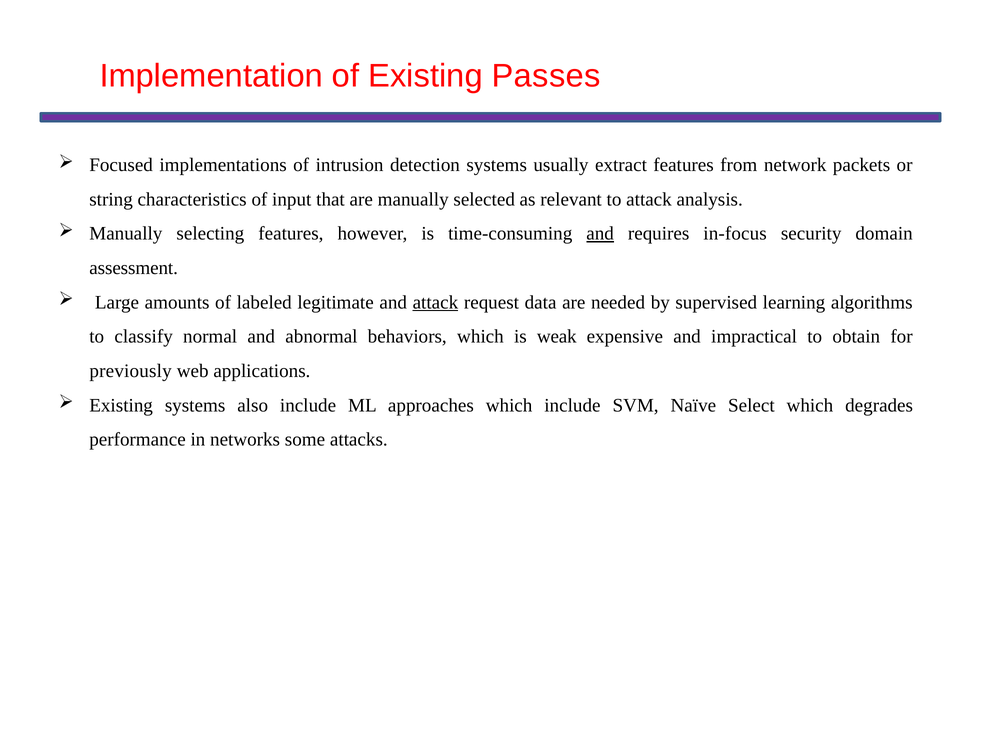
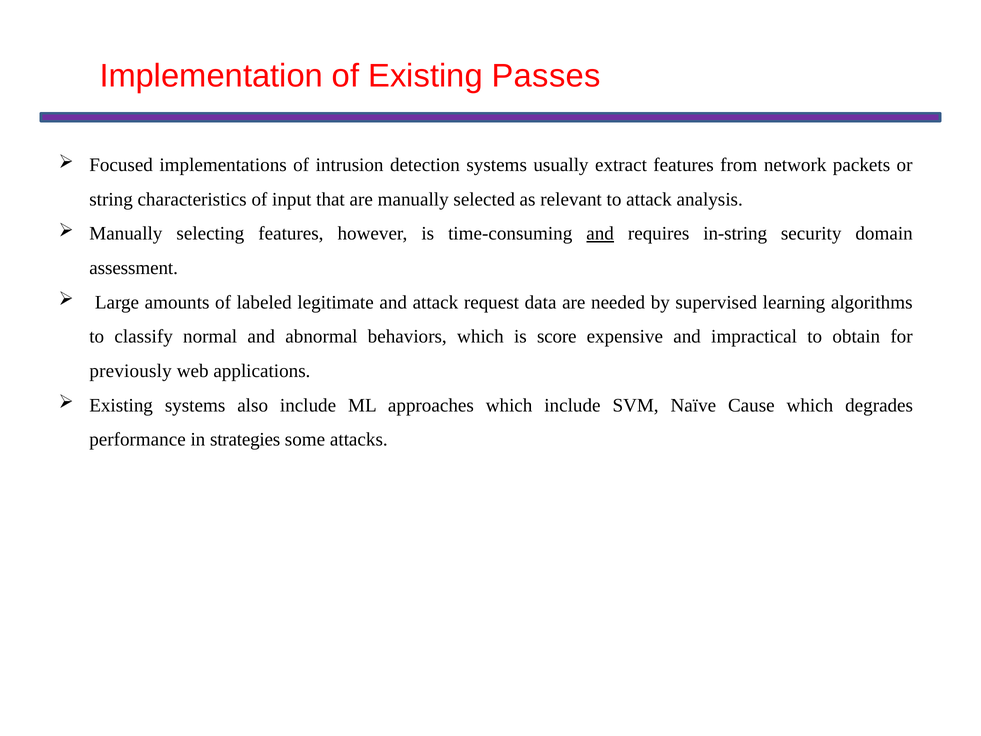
in-focus: in-focus -> in-string (735, 233)
attack underline: present -> none (435, 302)
weak: weak -> score (557, 336)
Select: Select -> Cause (751, 405)
networks: networks -> strategies (245, 439)
